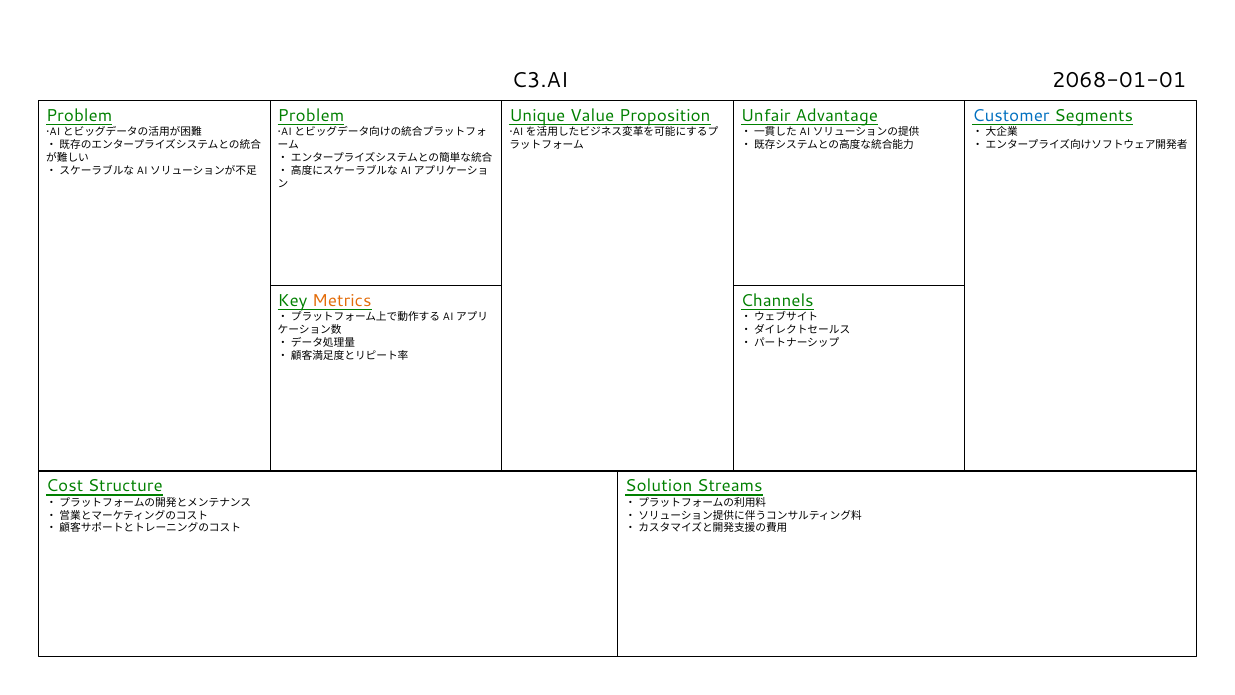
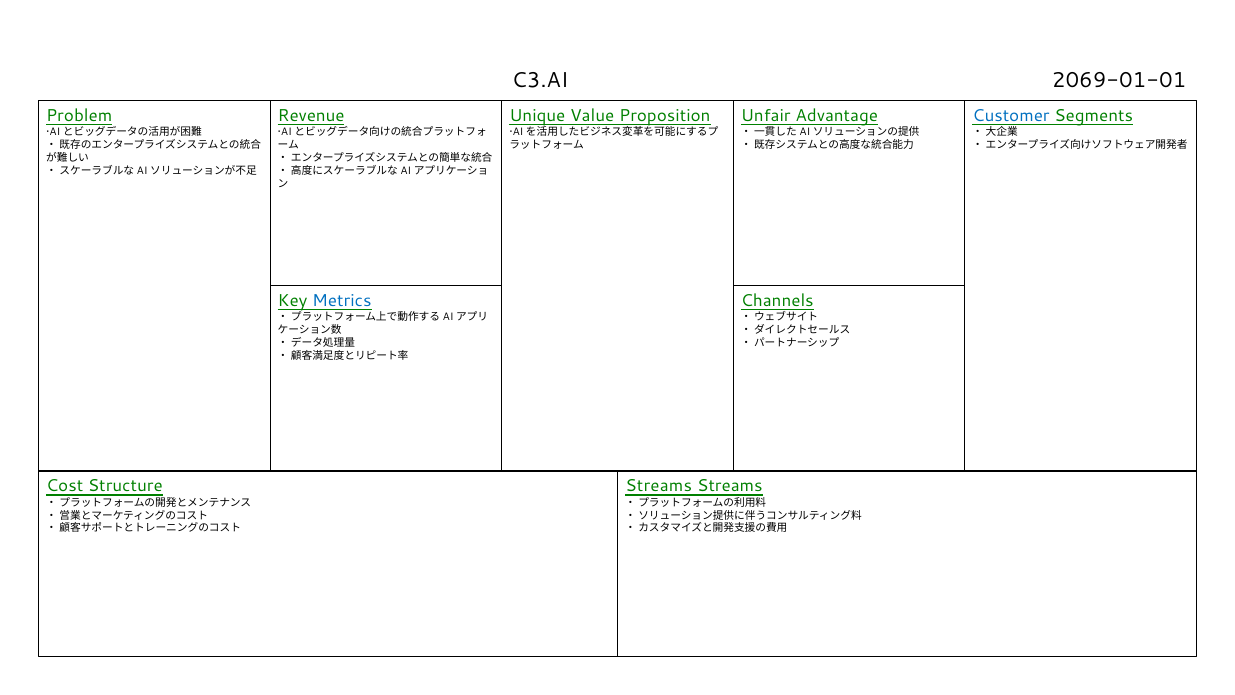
2068-01-01: 2068-01-01 -> 2069-01-01 (1119, 80)
Problem: Problem -> Revenue (311, 116)
Metrics colour: orange -> blue (342, 301)
Solution: Solution -> Streams (659, 486)
